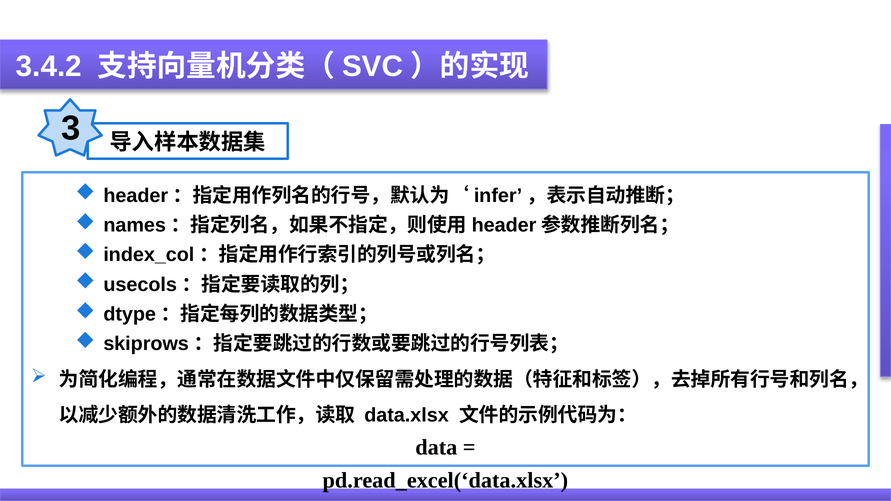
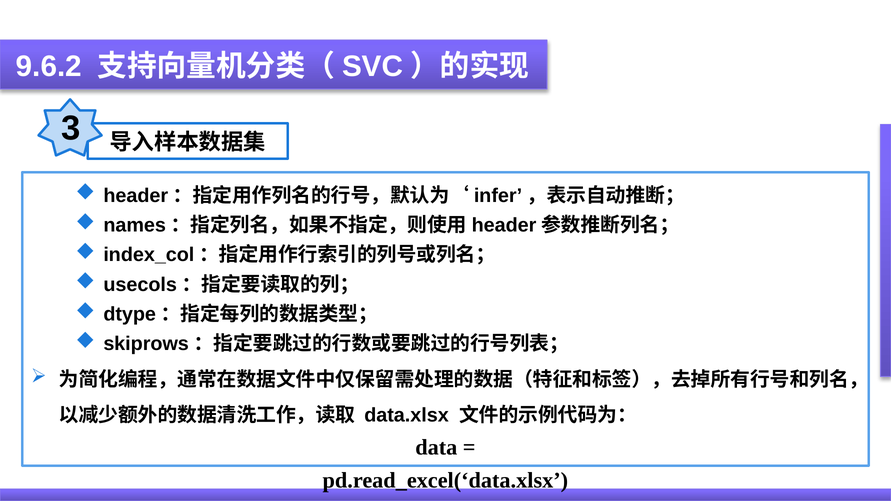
3.4.2: 3.4.2 -> 9.6.2 (49, 67)
